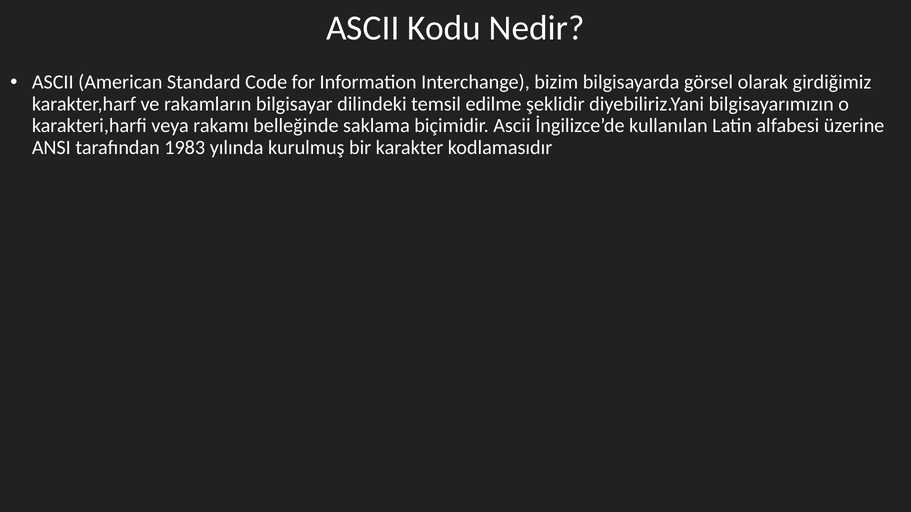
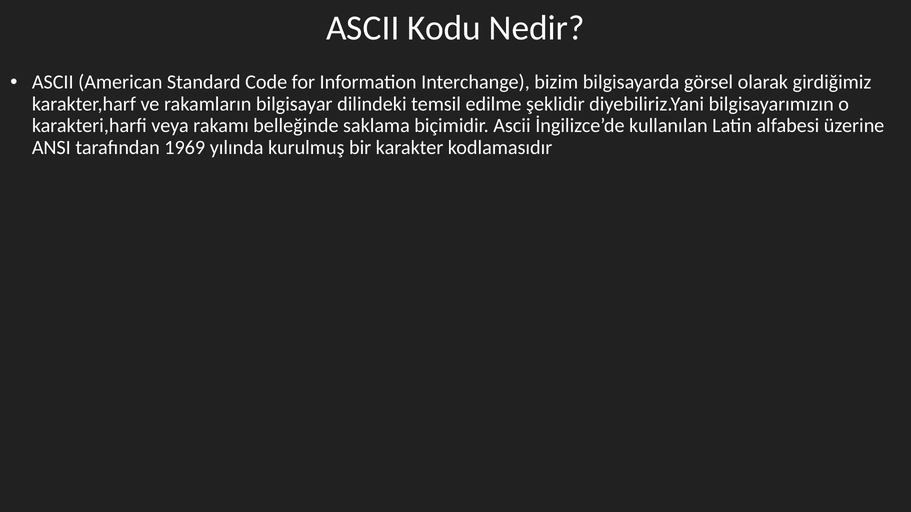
1983: 1983 -> 1969 (185, 148)
